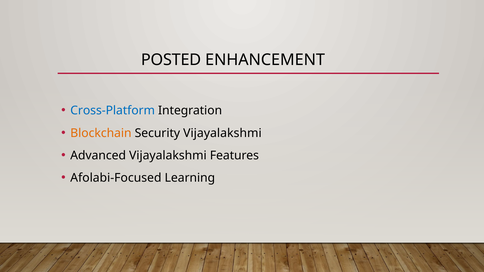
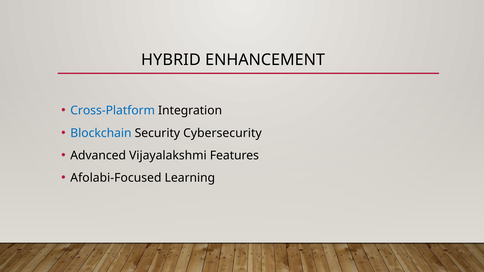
POSTED: POSTED -> HYBRID (171, 60)
Blockchain colour: orange -> blue (101, 133)
Security Vijayalakshmi: Vijayalakshmi -> Cybersecurity (222, 133)
